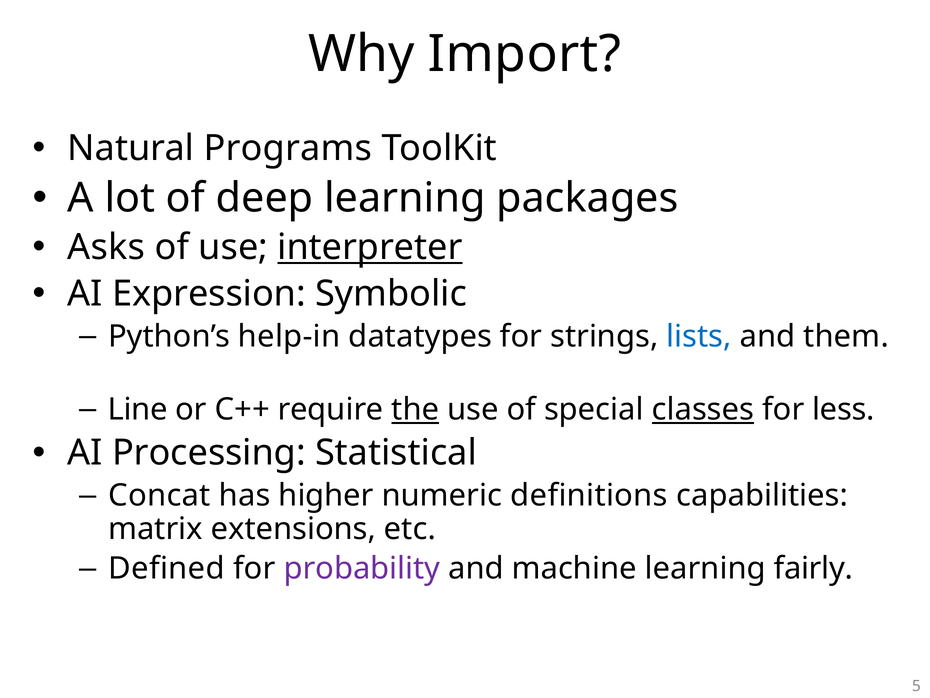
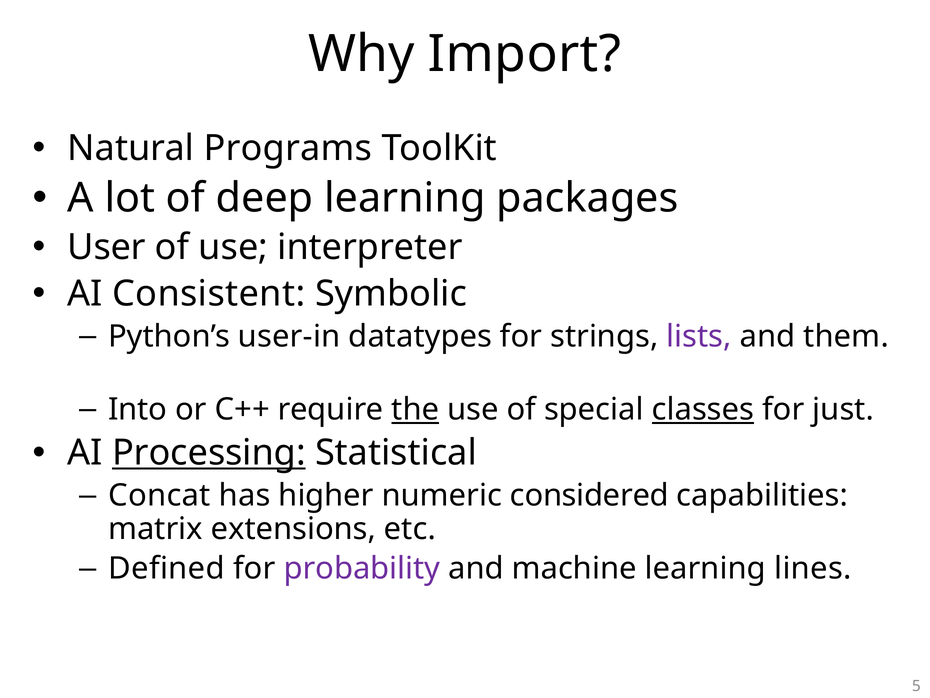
Asks: Asks -> User (107, 247)
interpreter underline: present -> none (370, 247)
Expression: Expression -> Consistent (209, 294)
help-in: help-in -> user-in (289, 336)
lists colour: blue -> purple (699, 336)
Line: Line -> Into (138, 409)
less: less -> just (843, 409)
Processing underline: none -> present (209, 453)
definitions: definitions -> considered (589, 495)
fairly: fairly -> lines (813, 568)
